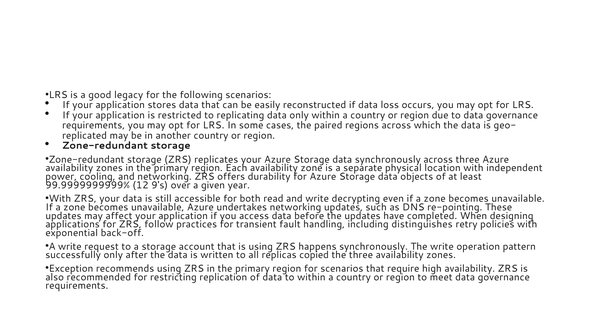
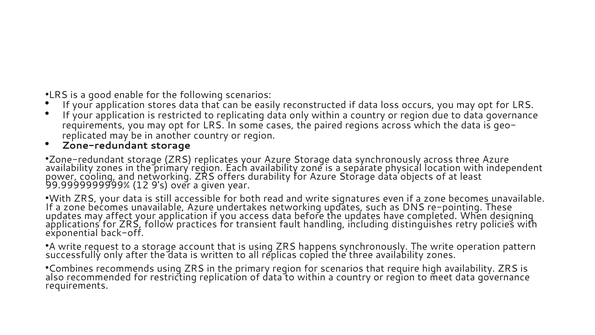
legacy: legacy -> enable (129, 95)
decrypting: decrypting -> signatures (356, 198)
Exception: Exception -> Combines (71, 268)
